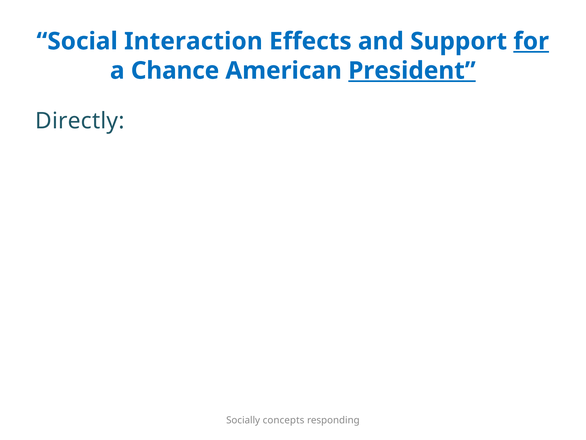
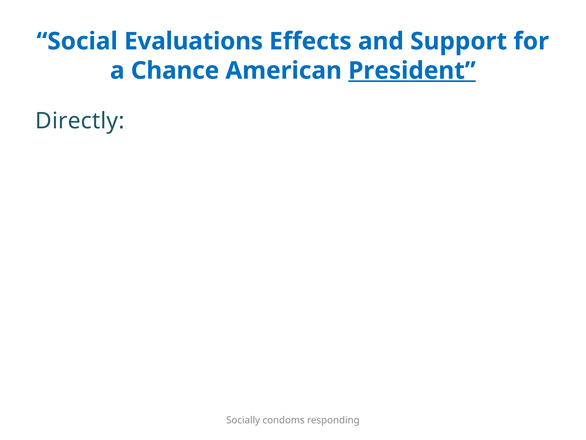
Interaction: Interaction -> Evaluations (194, 41)
for underline: present -> none (531, 41)
concepts: concepts -> condoms (284, 420)
